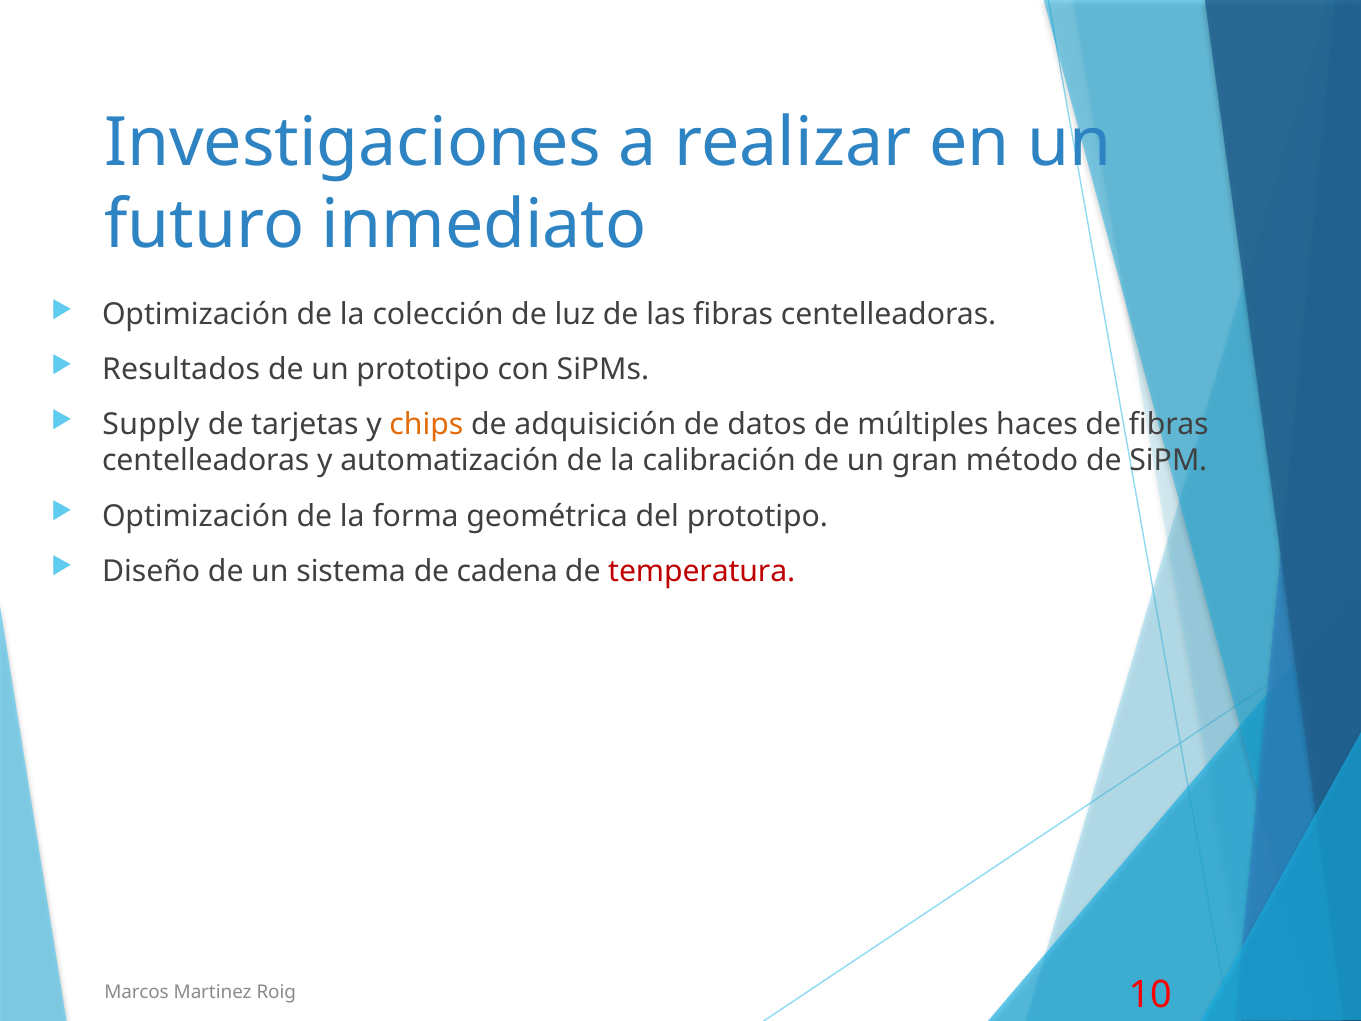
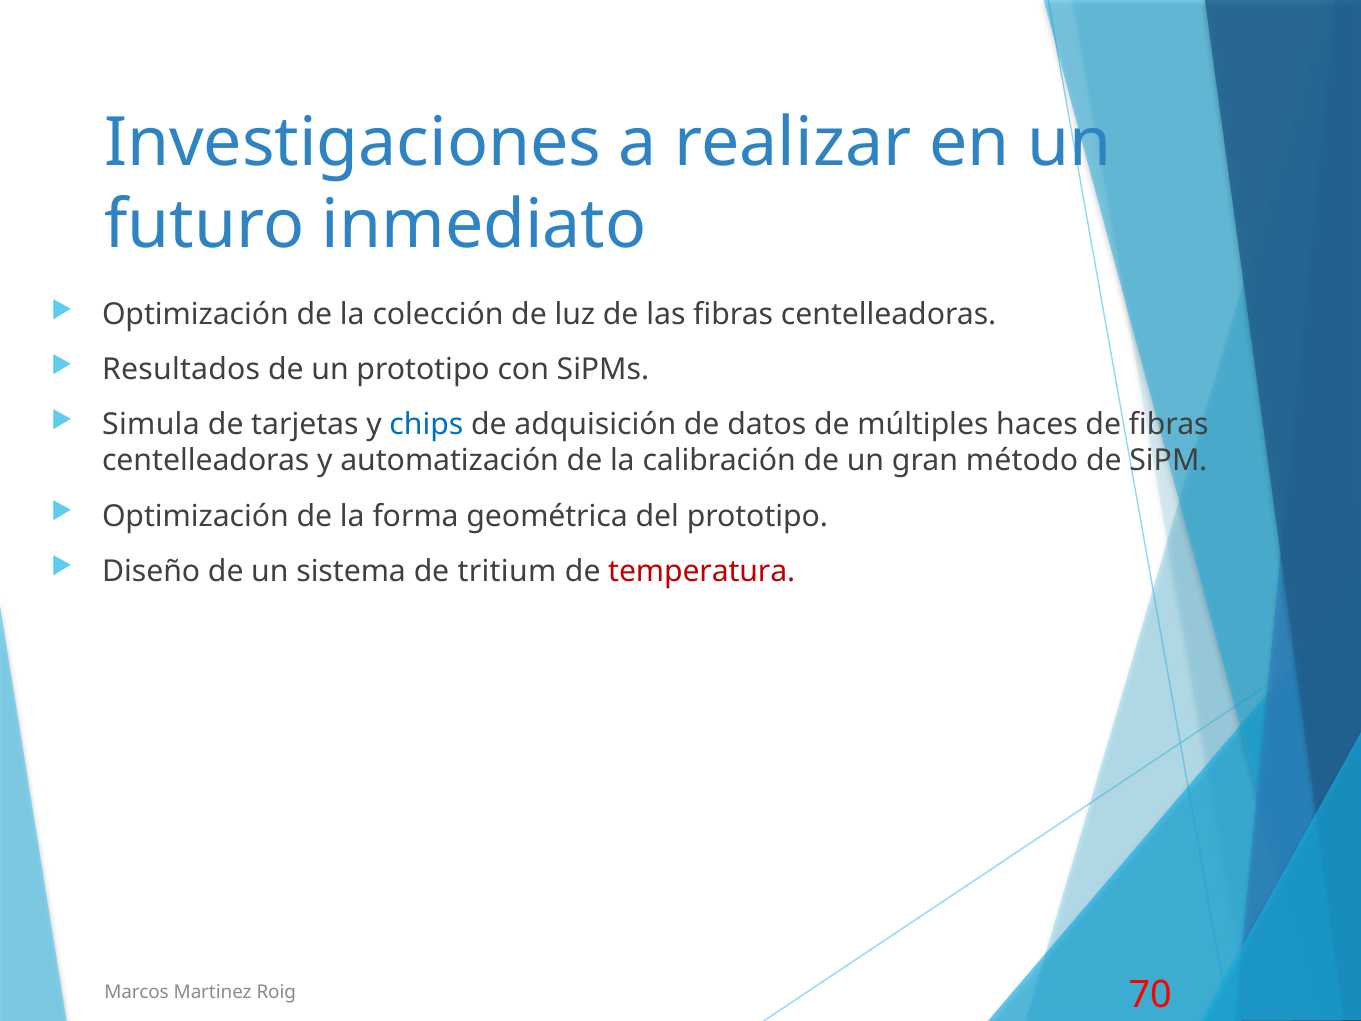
Supply: Supply -> Simula (151, 425)
chips colour: orange -> blue (426, 425)
cadena: cadena -> tritium (507, 571)
10: 10 -> 70 (1150, 995)
